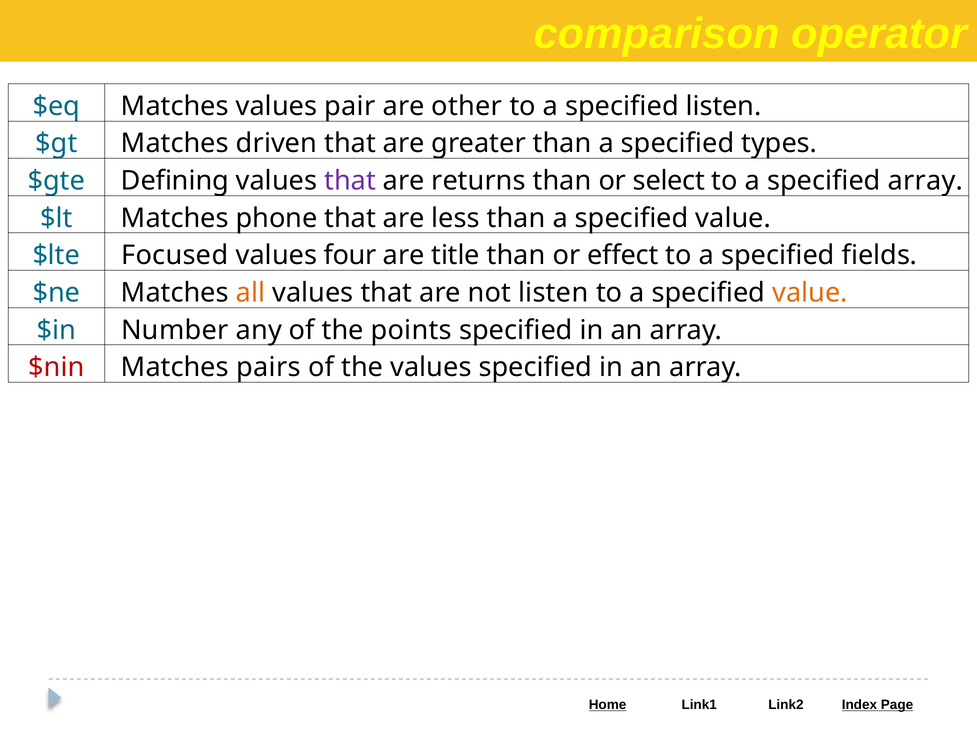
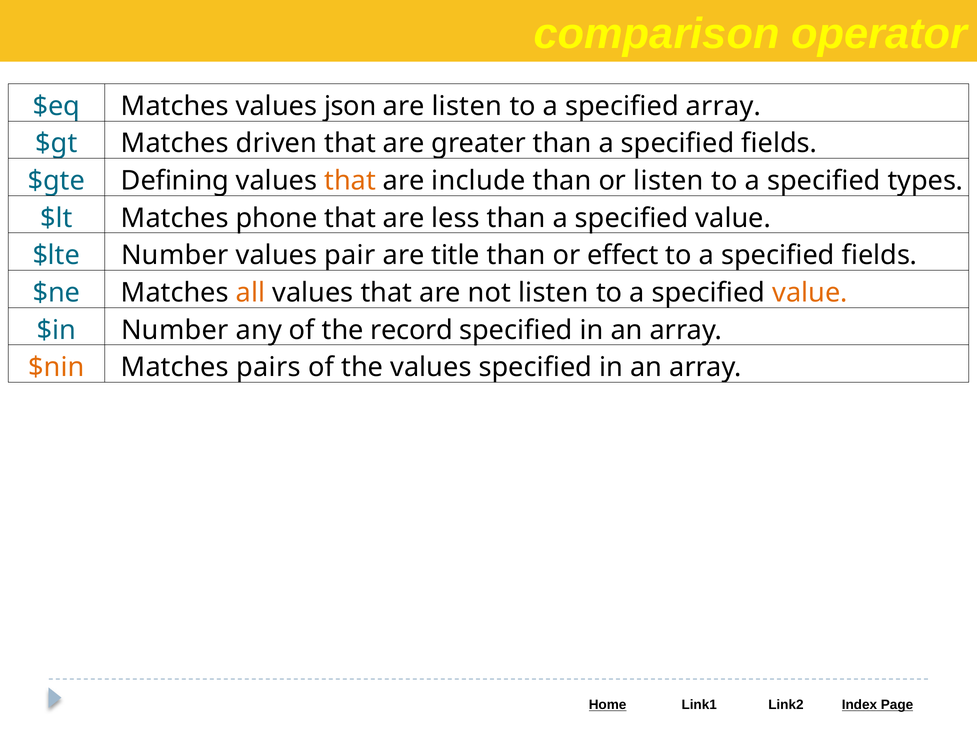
pair: pair -> json (350, 106)
are other: other -> listen (467, 106)
specified listen: listen -> array (723, 106)
than a specified types: types -> fields (779, 143)
that colour: purple -> orange (350, 181)
returns: returns -> include (478, 181)
or select: select -> listen (669, 181)
specified array: array -> types (925, 181)
$lte Focused: Focused -> Number (175, 255)
four: four -> pair (350, 255)
points: points -> record (412, 330)
$nin colour: red -> orange (56, 367)
